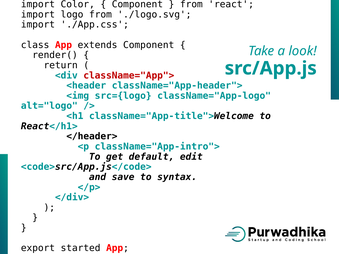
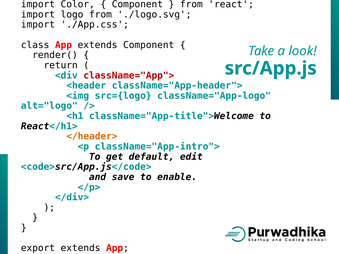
</header> colour: black -> orange (92, 136)
syntax: syntax -> enable (177, 177)
export started: started -> extends (81, 248)
